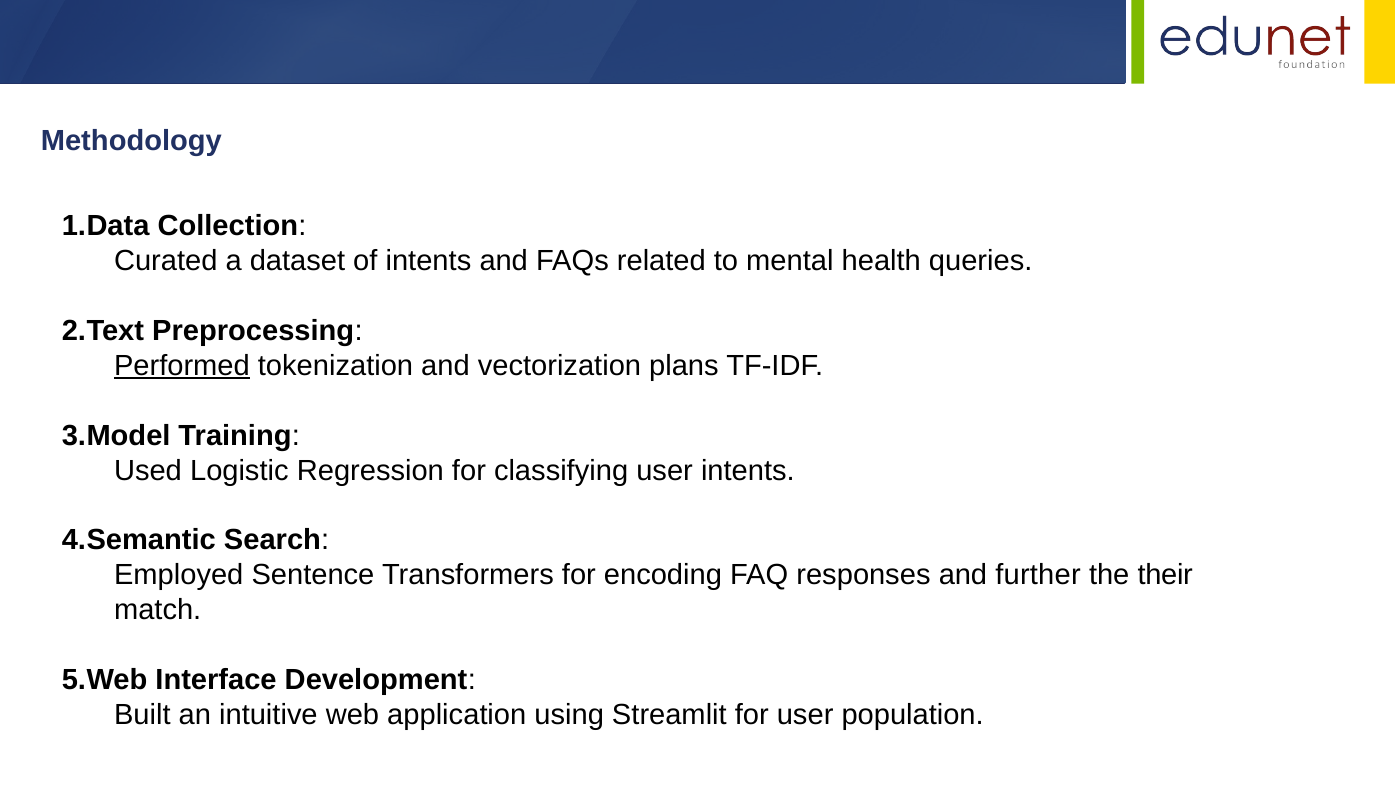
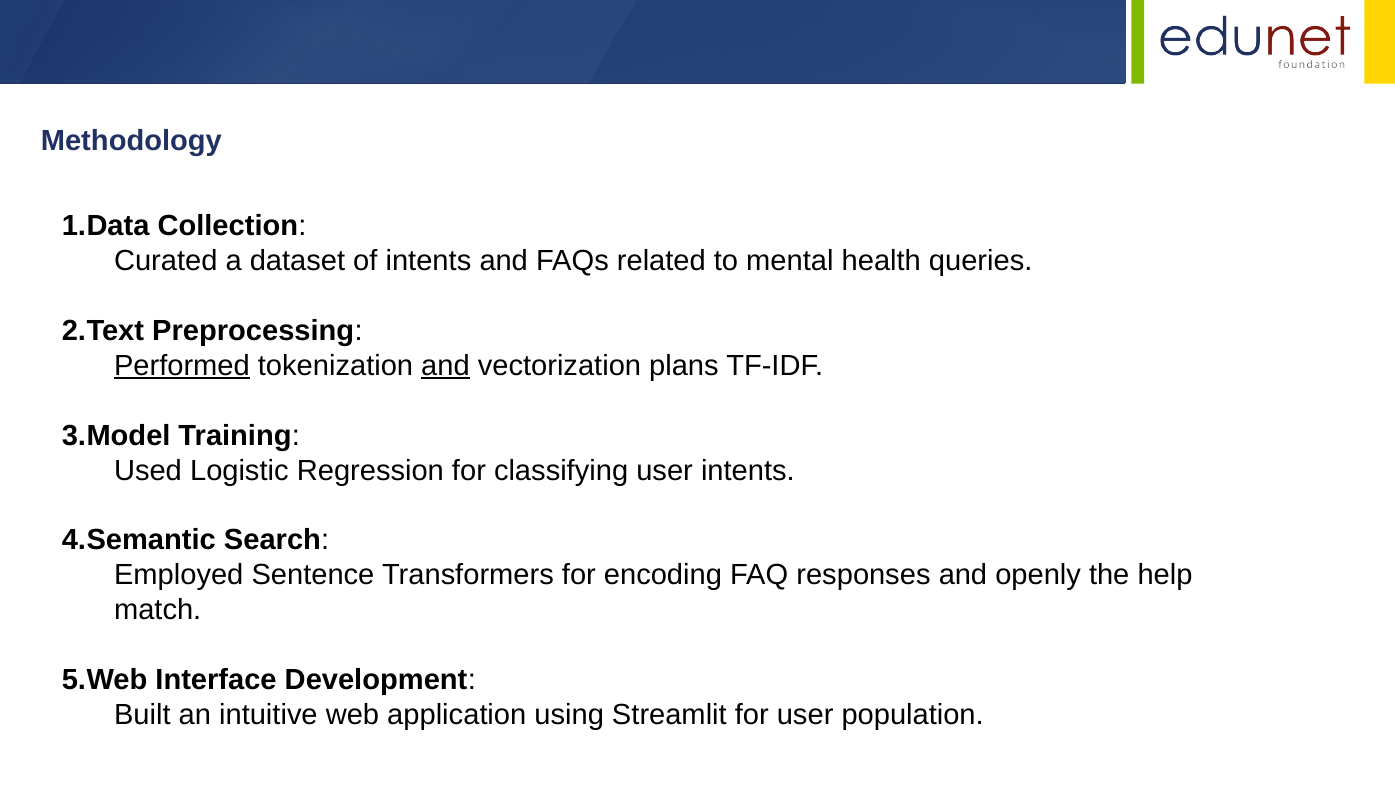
and underline: none -> present (445, 366)
further: further -> openly (1038, 575)
their: their -> help (1165, 575)
